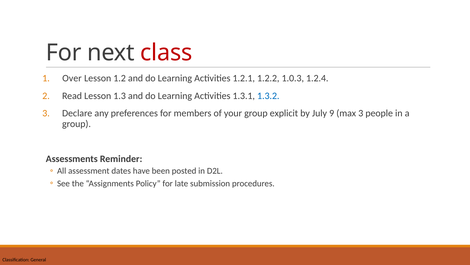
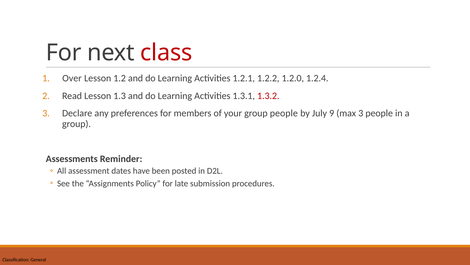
1.0.3: 1.0.3 -> 1.2.0 (293, 78)
1.3.2 colour: blue -> red (268, 96)
group explicit: explicit -> people (284, 113)
